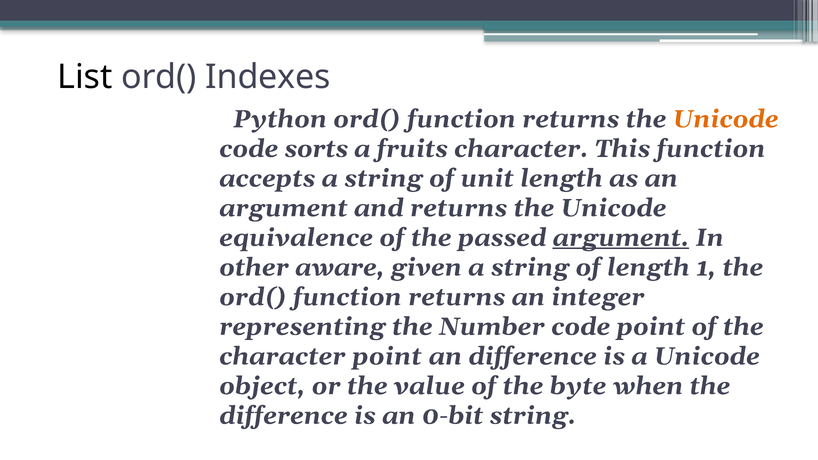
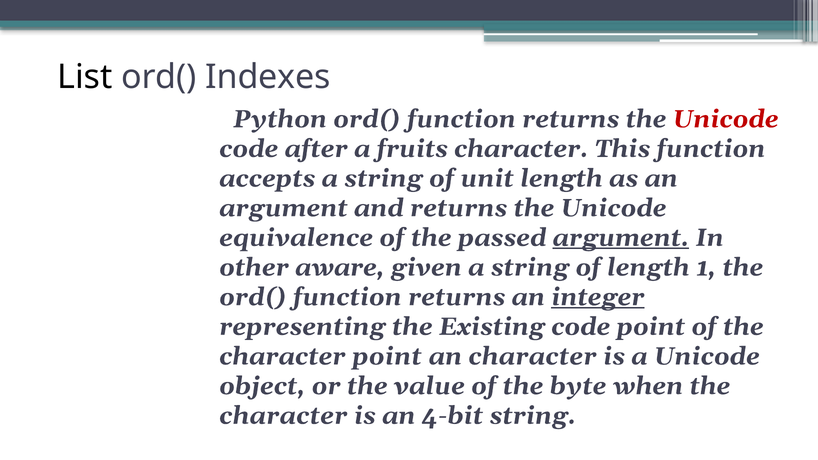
Unicode colour: orange -> red (726, 119)
sorts: sorts -> after (316, 149)
integer underline: none -> present (598, 297)
Number: Number -> Existing (492, 327)
an difference: difference -> character (532, 356)
difference: difference -> character (283, 416)
0-bit: 0-bit -> 4-bit (452, 416)
